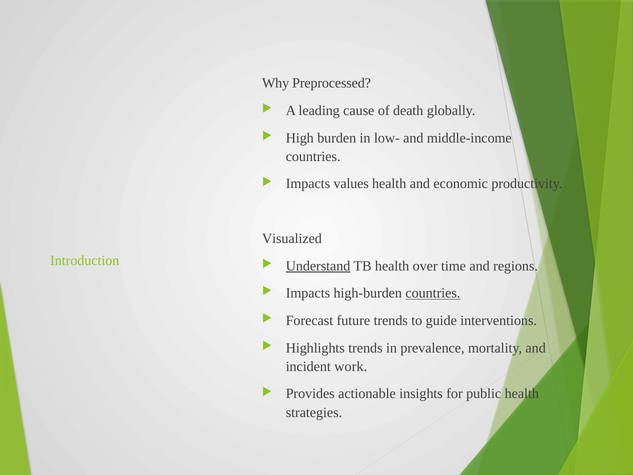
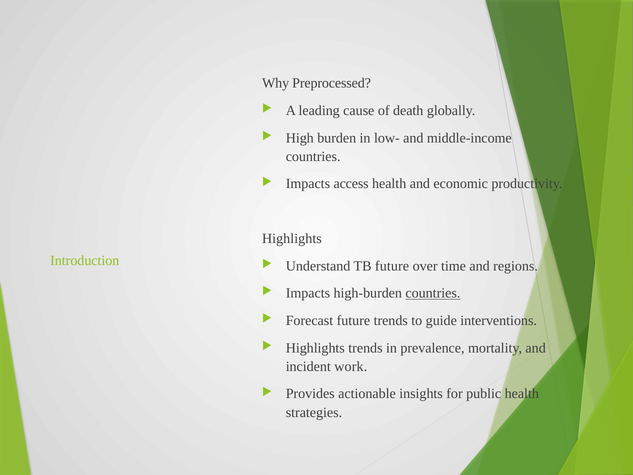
values: values -> access (351, 184)
Visualized: Visualized -> Highlights (292, 238)
Understand underline: present -> none (318, 266)
TB health: health -> future (392, 266)
